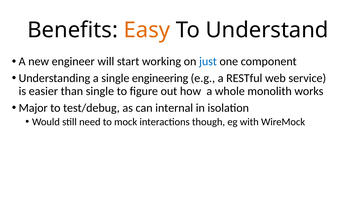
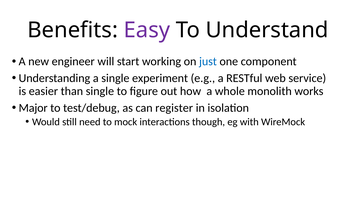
Easy colour: orange -> purple (147, 30)
engineering: engineering -> experiment (160, 78)
internal: internal -> register (174, 108)
